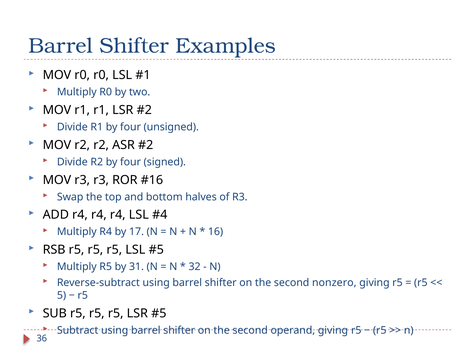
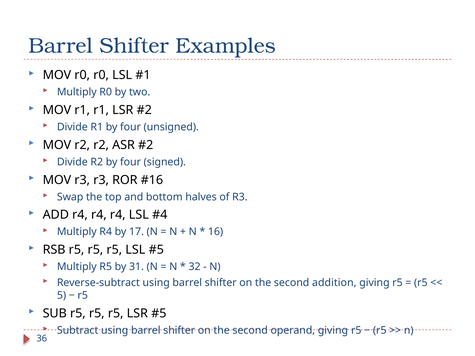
nonzero: nonzero -> addition (334, 283)
